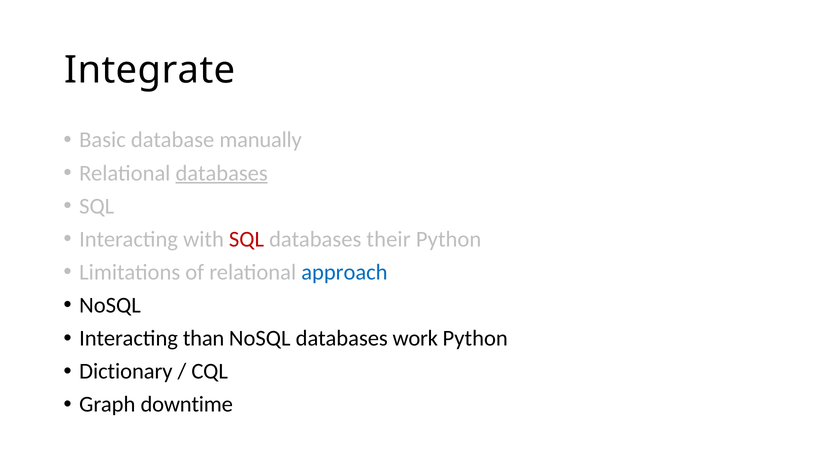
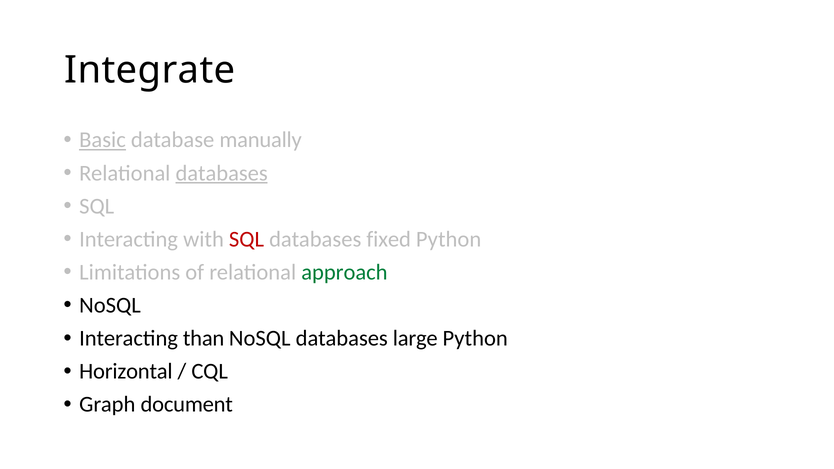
Basic underline: none -> present (103, 140)
their: their -> fixed (389, 239)
approach colour: blue -> green (344, 272)
work: work -> large (415, 338)
Dictionary: Dictionary -> Horizontal (126, 372)
downtime: downtime -> document (187, 405)
